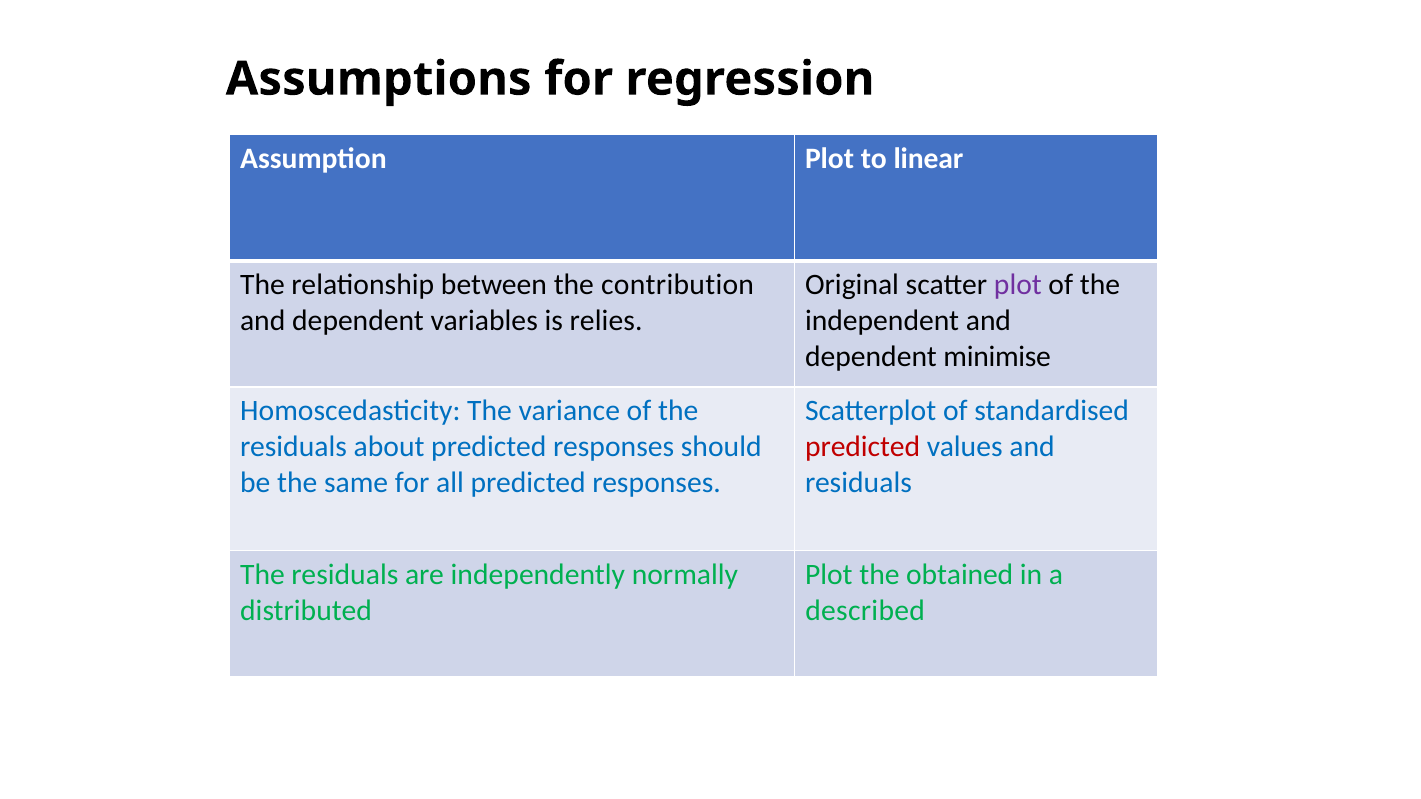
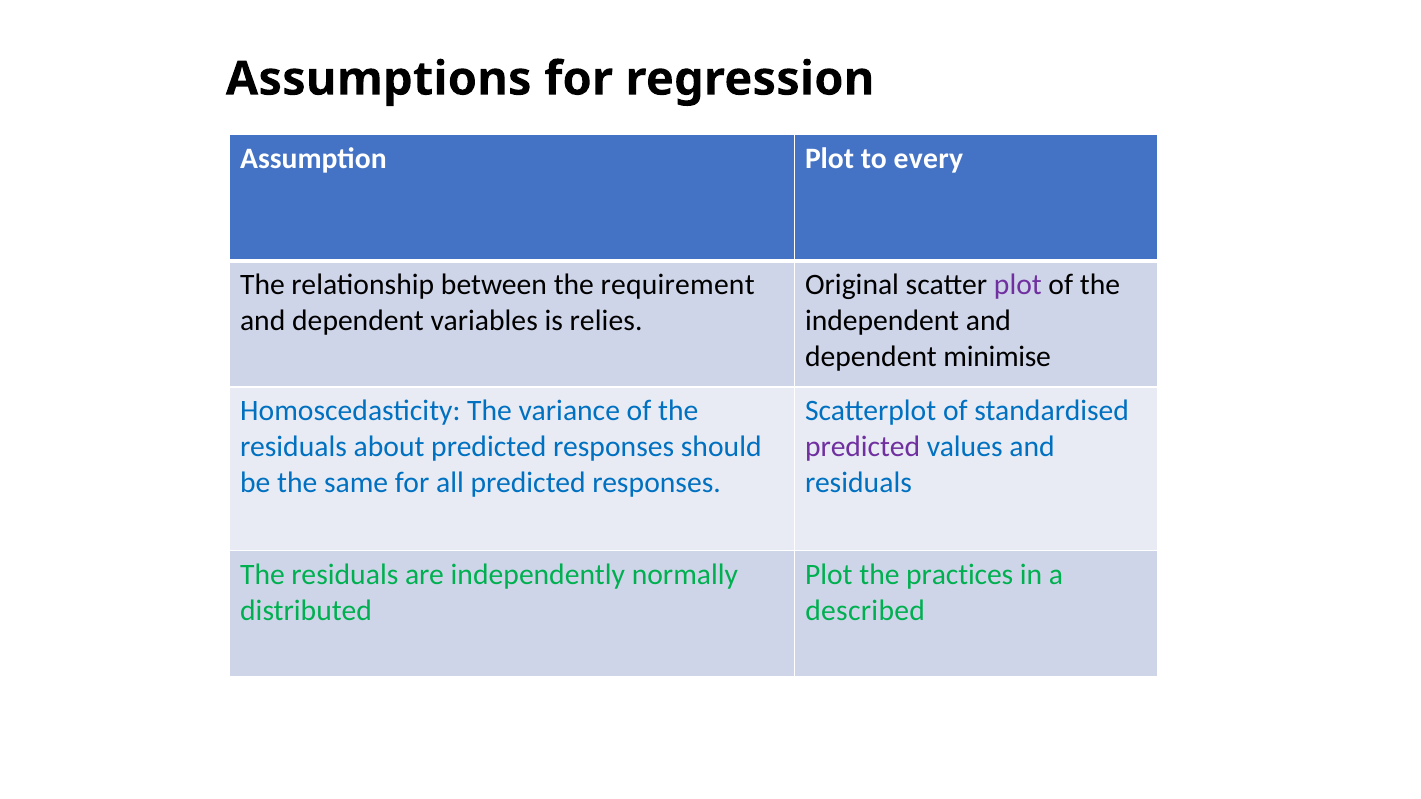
linear: linear -> every (928, 158)
contribution: contribution -> requirement (678, 285)
predicted colour: red -> purple (863, 447)
obtained: obtained -> practices (960, 575)
